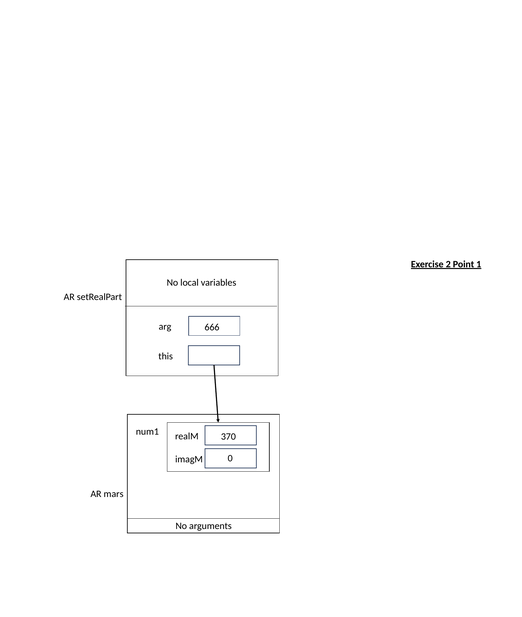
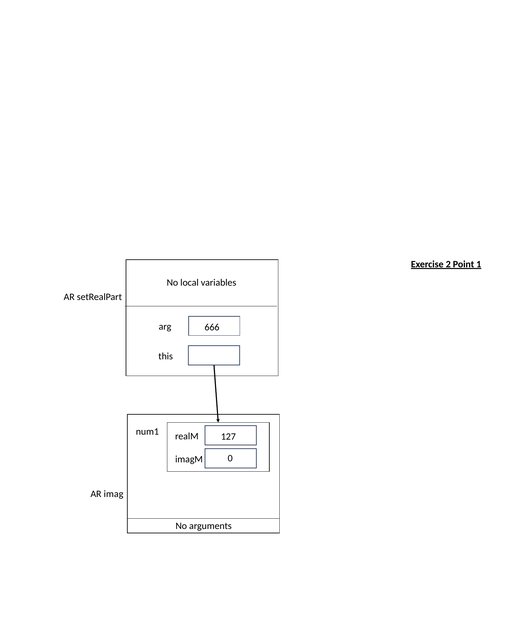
370: 370 -> 127 (228, 436)
mars: mars -> imag (114, 493)
